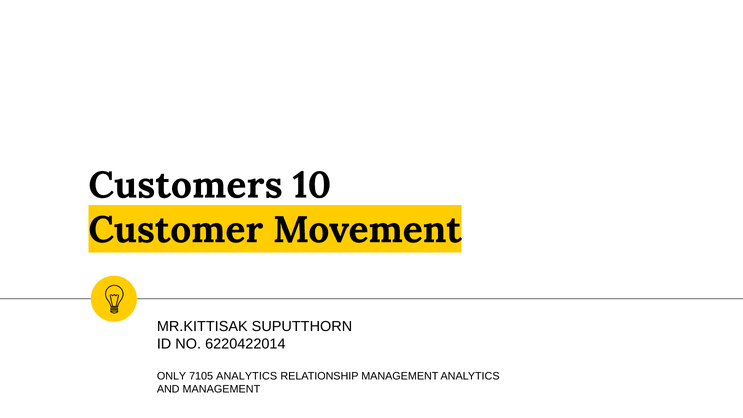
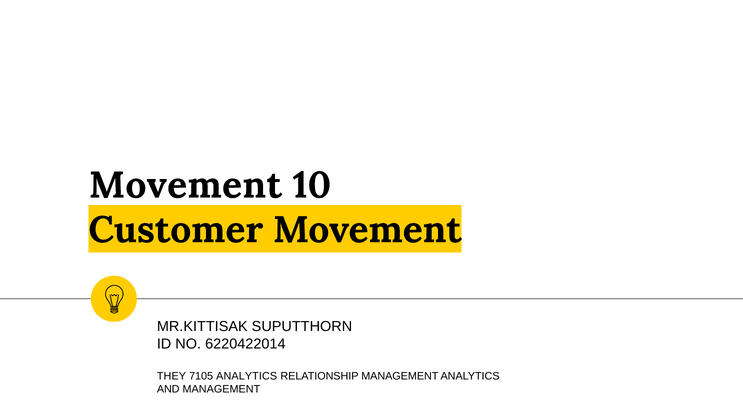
Customers: Customers -> Movement (185, 185)
ONLY: ONLY -> THEY (171, 376)
